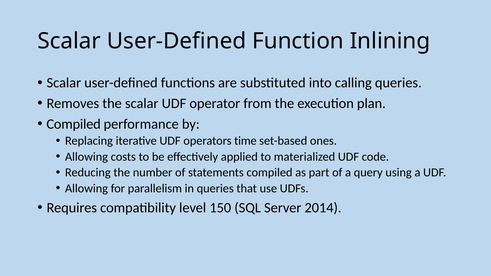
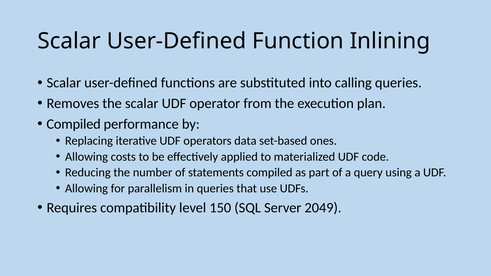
time: time -> data (245, 141)
2014: 2014 -> 2049 (323, 208)
